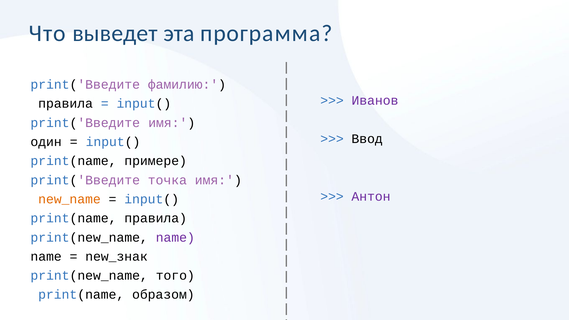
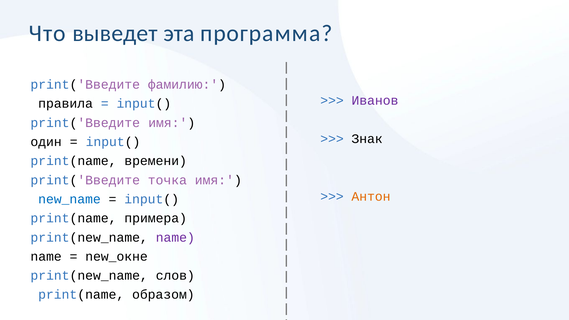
Ввод: Ввод -> Знак (367, 139)
примере: примере -> времени (156, 161)
Антон colour: purple -> orange (371, 196)
new_name colour: orange -> blue (69, 199)
print(name правила: правила -> примера (156, 218)
new_знак: new_знак -> new_окне (117, 257)
того: того -> слов (175, 276)
